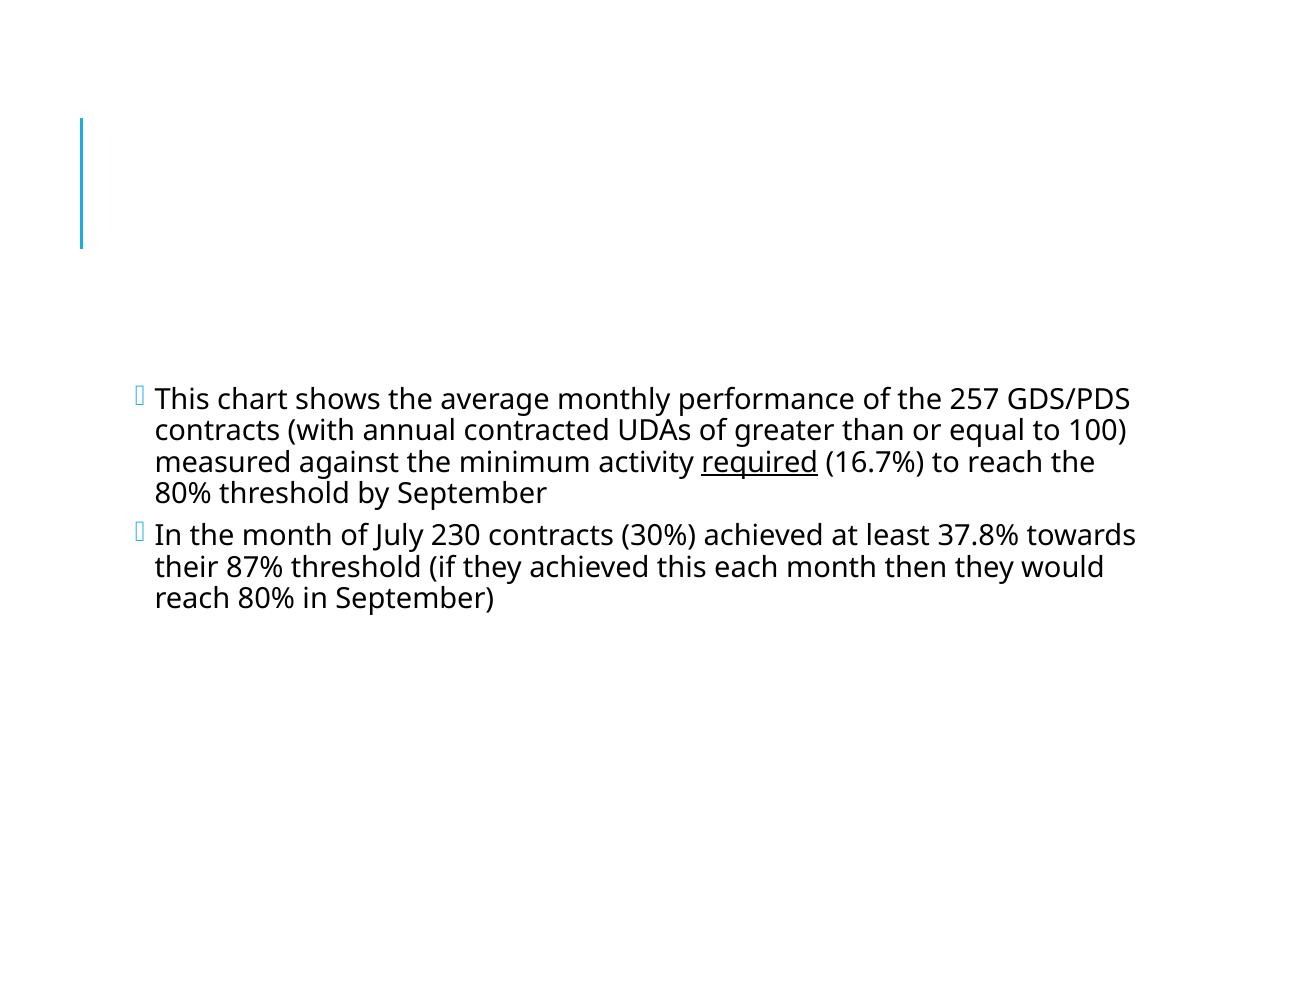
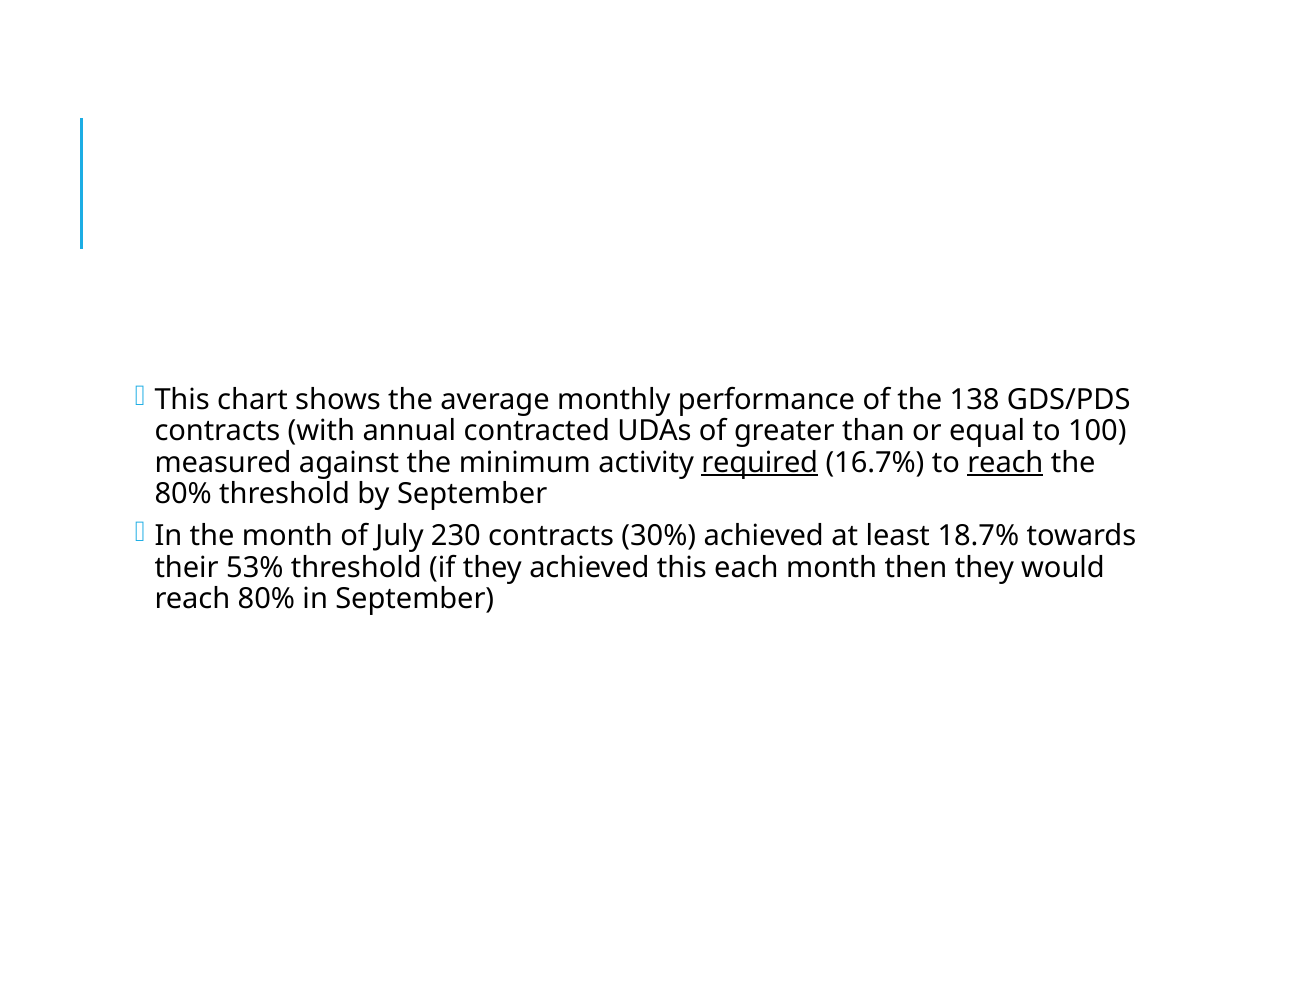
257: 257 -> 138 (975, 400)
reach underline: none -> present (1005, 463)
37.8%: 37.8% -> 18.7% (978, 537)
87%: 87% -> 53% (255, 568)
